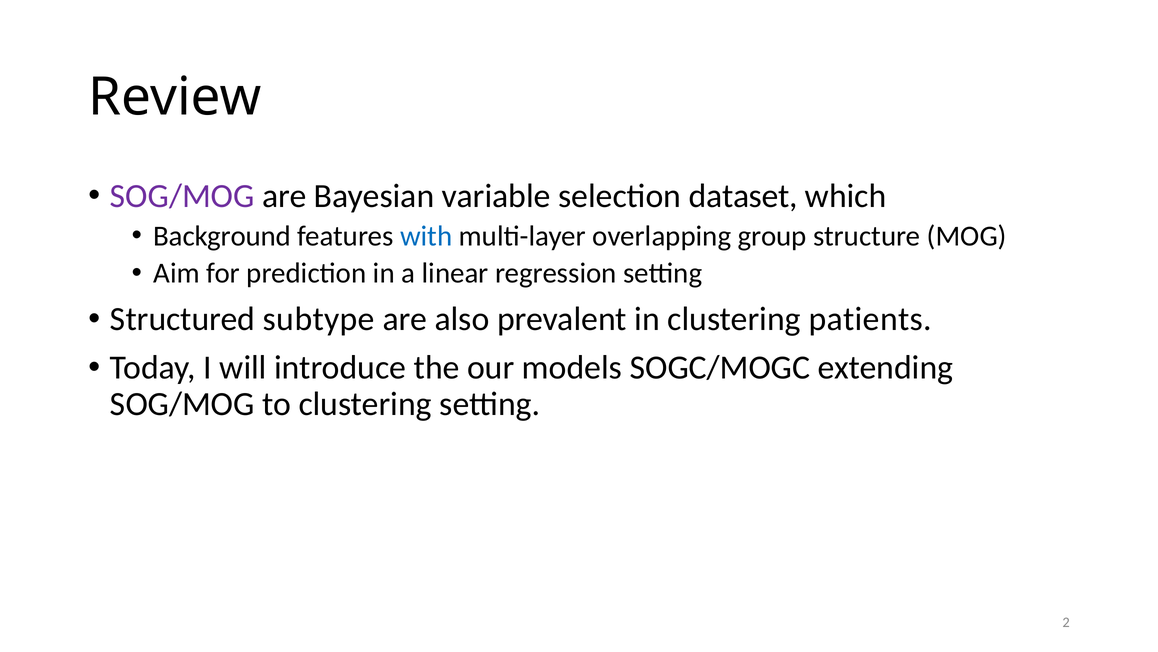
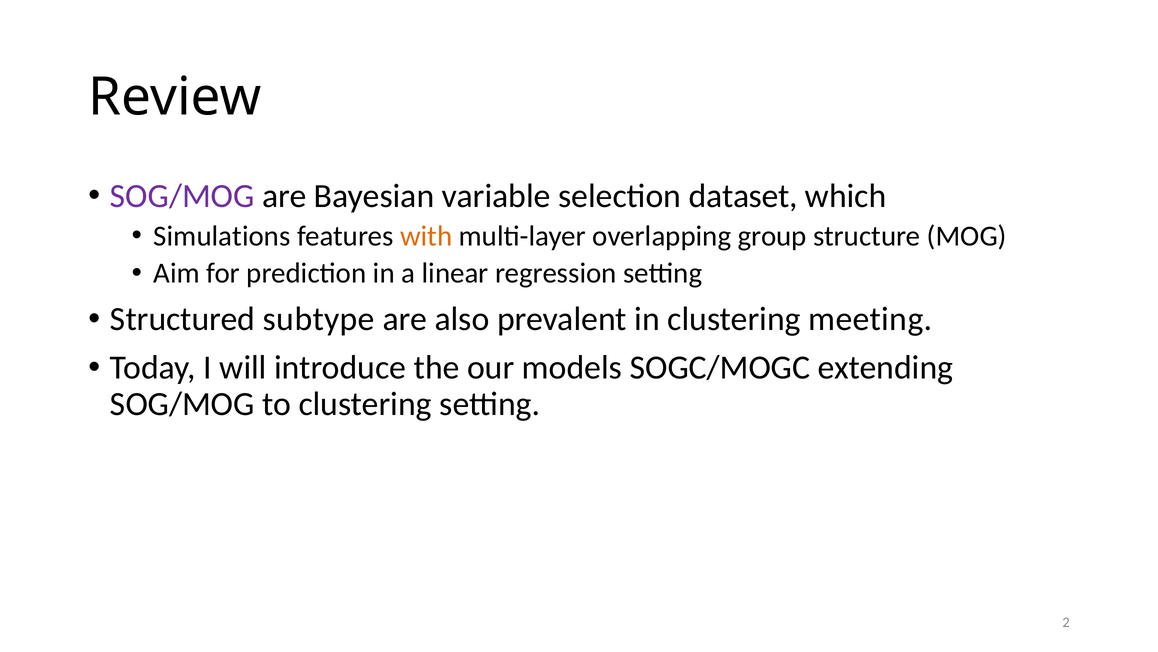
Background: Background -> Simulations (222, 236)
with colour: blue -> orange (426, 236)
patients: patients -> meeting (870, 319)
